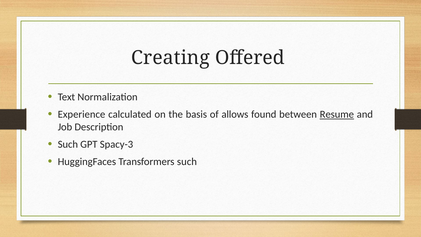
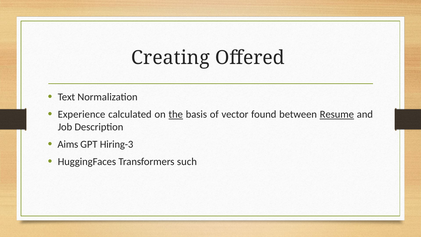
the underline: none -> present (176, 114)
allows: allows -> vector (235, 114)
Such: Such -> Aims (68, 144)
Spacy-3: Spacy-3 -> Hiring-3 (117, 144)
